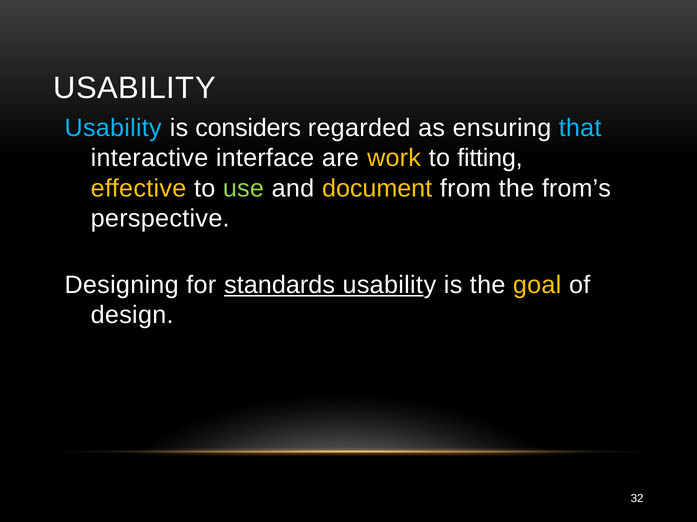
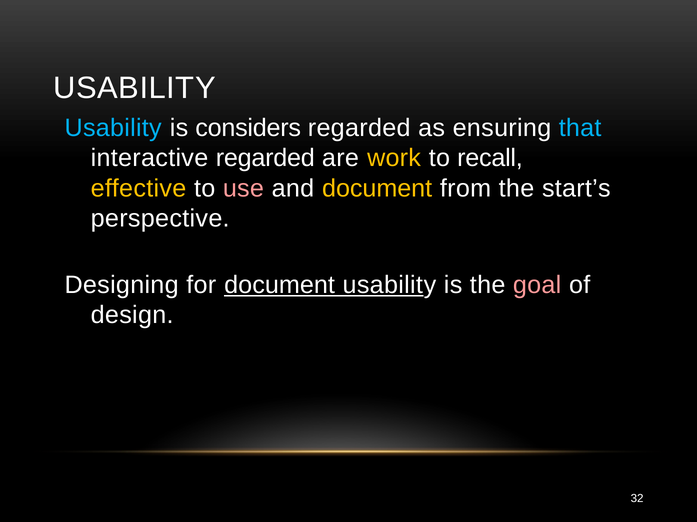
interactive interface: interface -> regarded (265, 158)
fitting: fitting -> recall (490, 158)
use colour: light green -> pink (243, 189)
from’s: from’s -> start’s (576, 189)
for standards: standards -> document (280, 285)
goal colour: yellow -> pink (537, 285)
